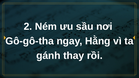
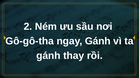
ngay Hằng: Hằng -> Gánh (98, 41)
